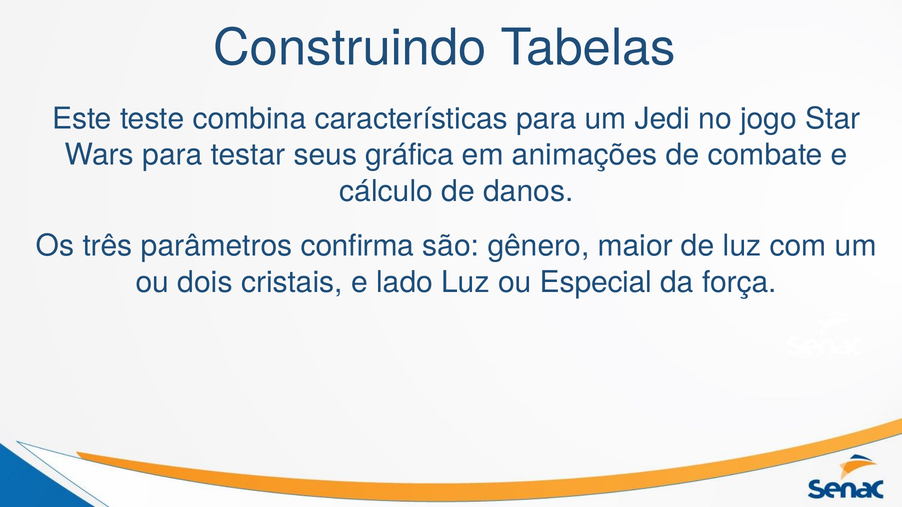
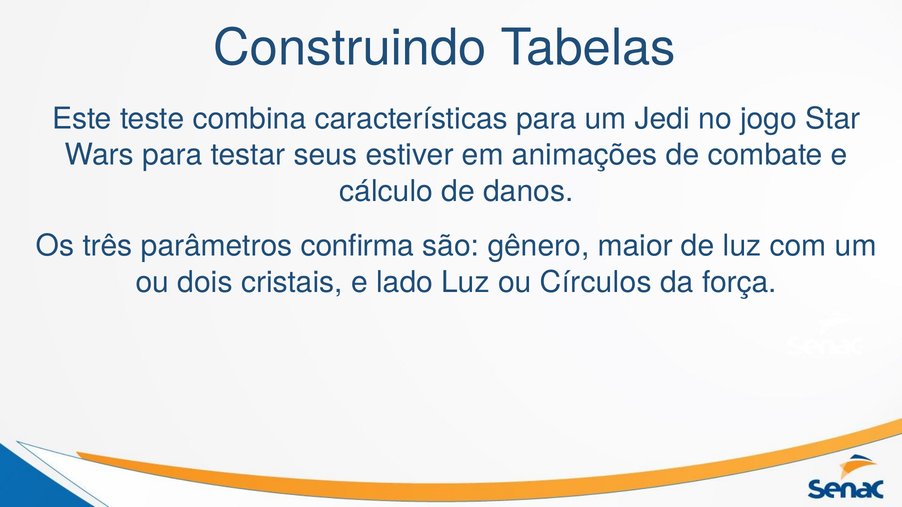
gráfica: gráfica -> estiver (410, 155)
Especial: Especial -> Círculos (596, 282)
